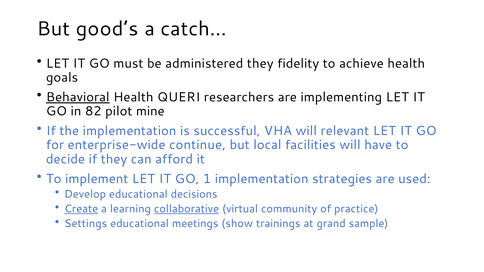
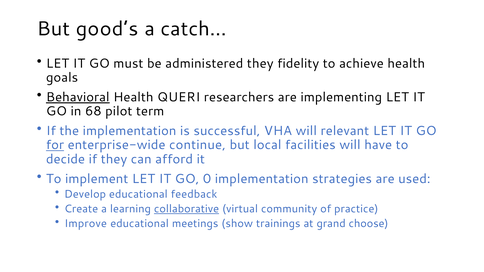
82: 82 -> 68 (93, 111)
mine: mine -> term (150, 111)
for underline: none -> present (55, 145)
1: 1 -> 0 (207, 179)
decisions: decisions -> feedback (194, 194)
Create underline: present -> none (81, 209)
Settings: Settings -> Improve (86, 224)
sample: sample -> choose (369, 224)
